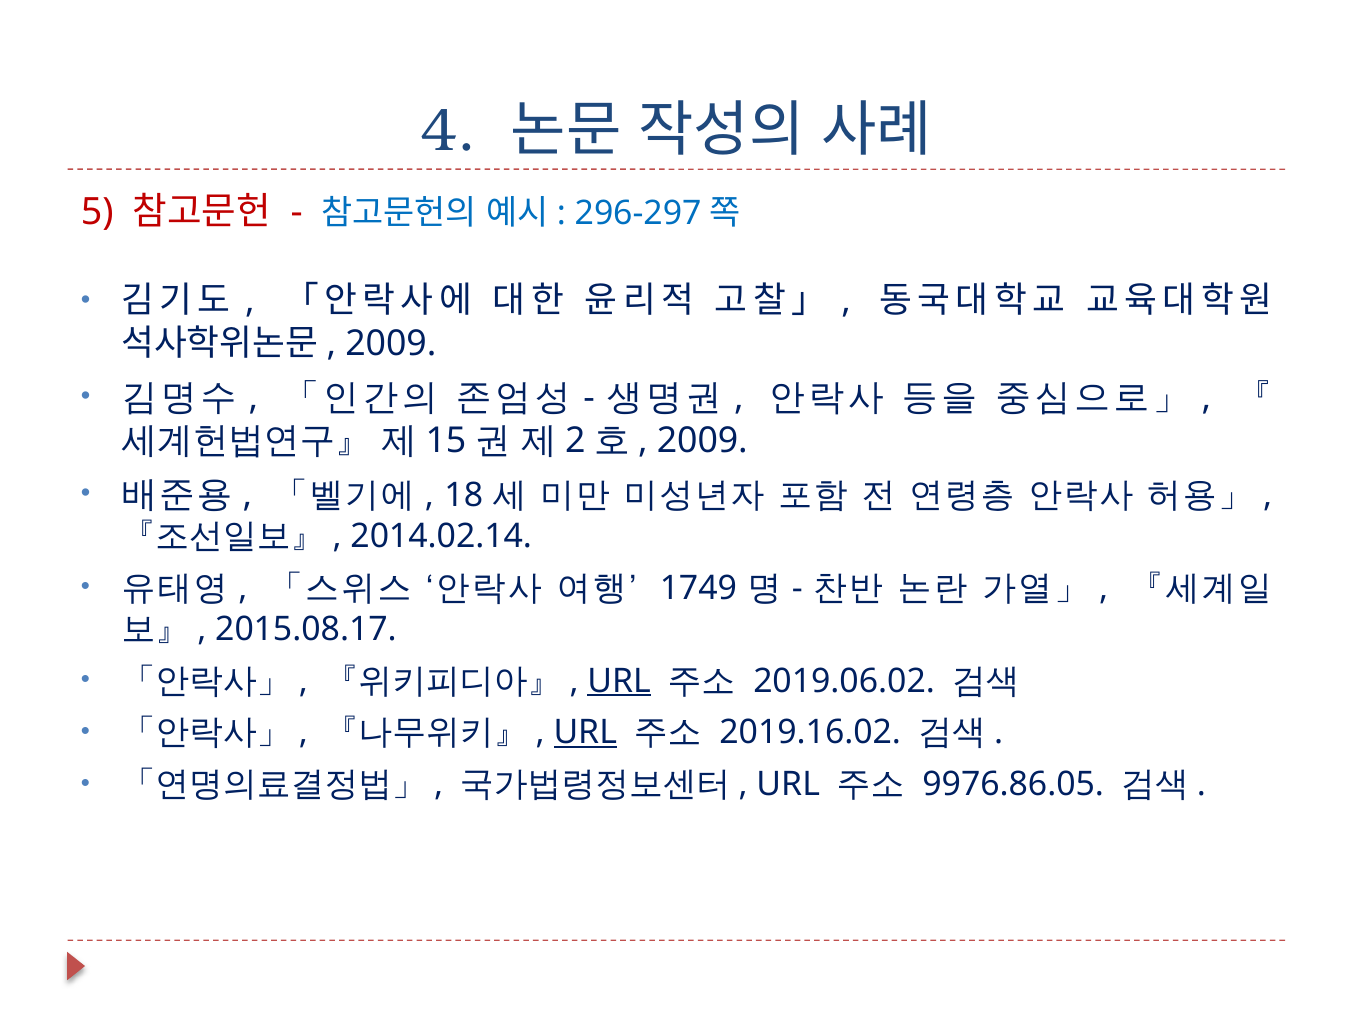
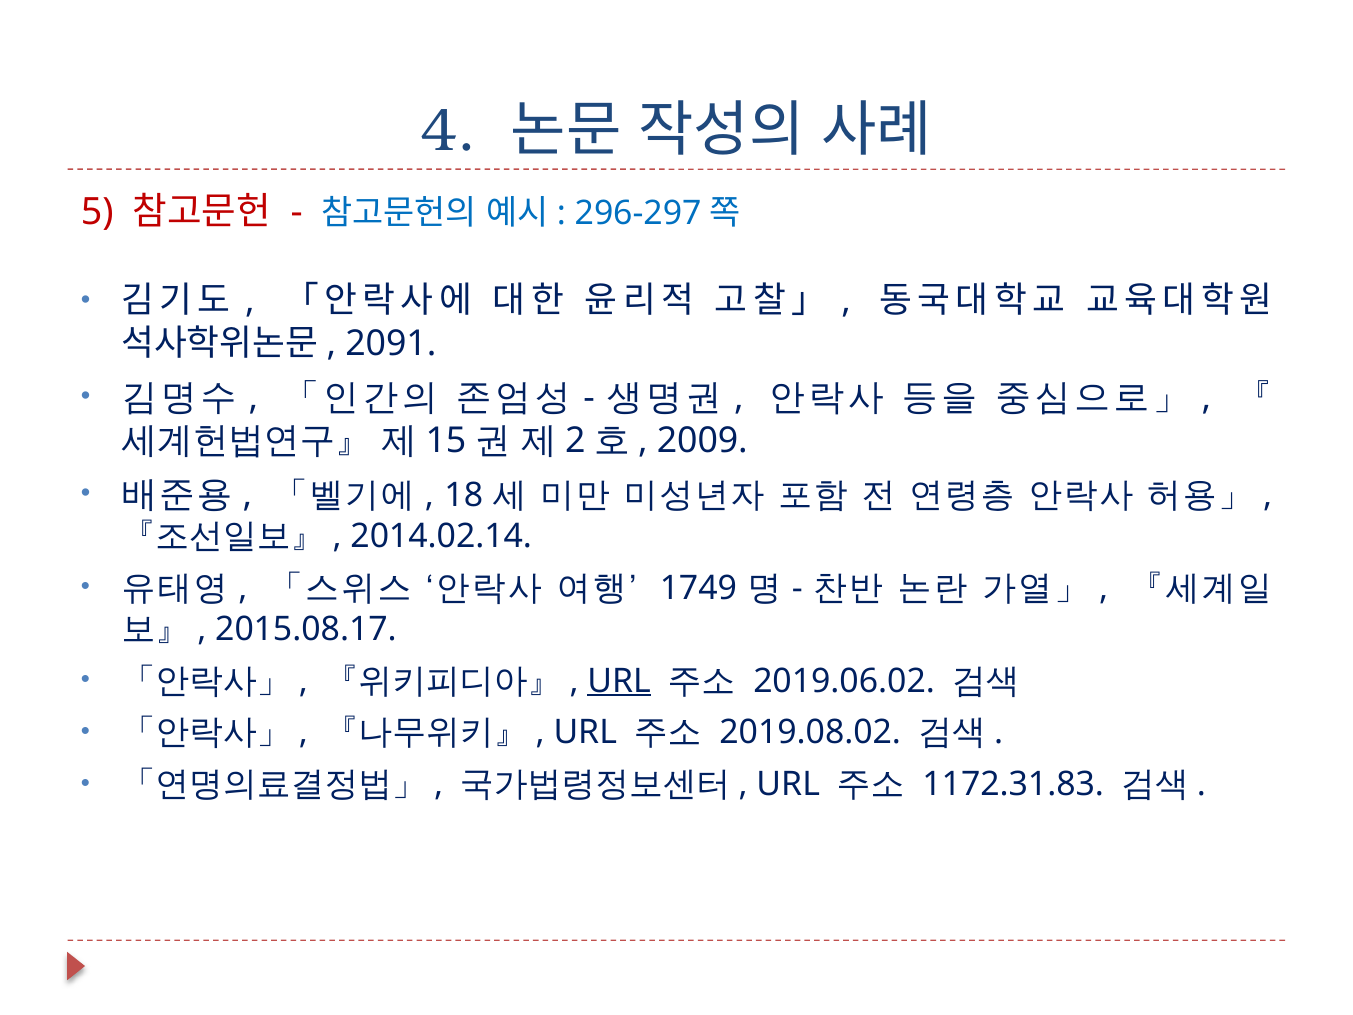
2009: 2009 -> 2091 (391, 344)
URL underline: present -> none (585, 733)
2019.16.02: 2019.16.02 -> 2019.08.02 (810, 733)
9976.86.05: 9976.86.05 -> 1172.31.83 (1013, 784)
